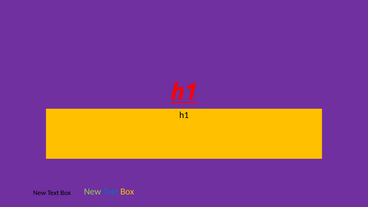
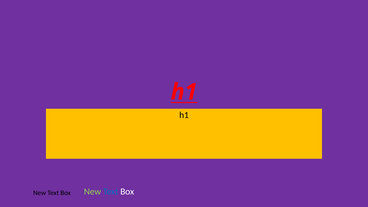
Box colour: yellow -> white (127, 192)
